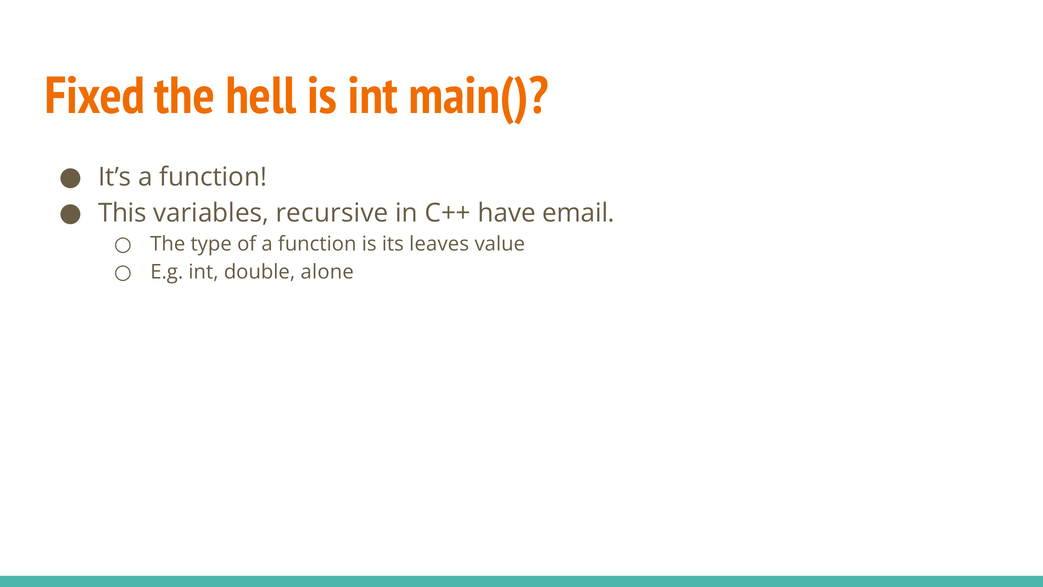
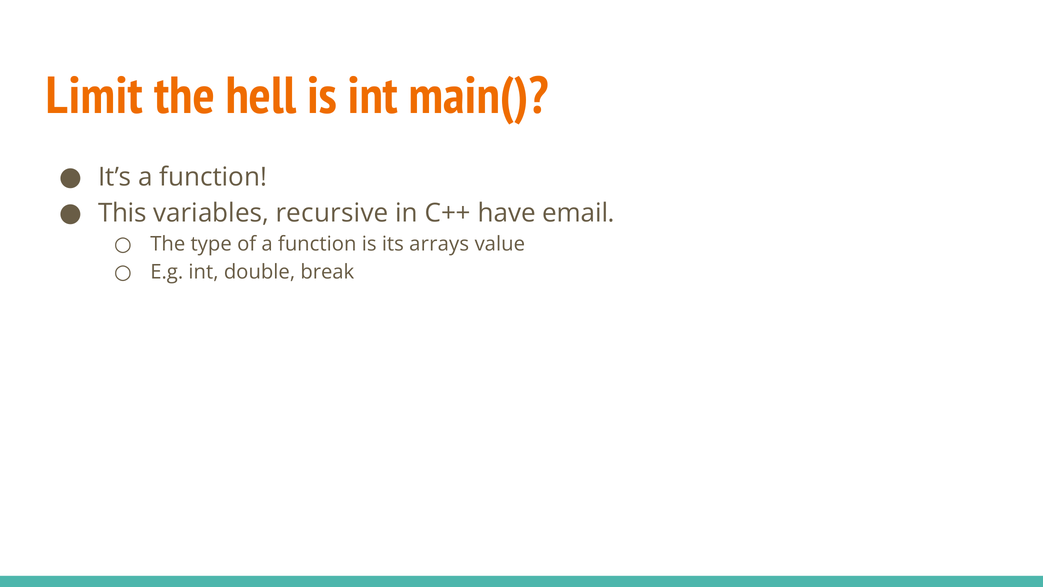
Fixed: Fixed -> Limit (94, 96)
leaves: leaves -> arrays (439, 244)
alone: alone -> break (327, 272)
